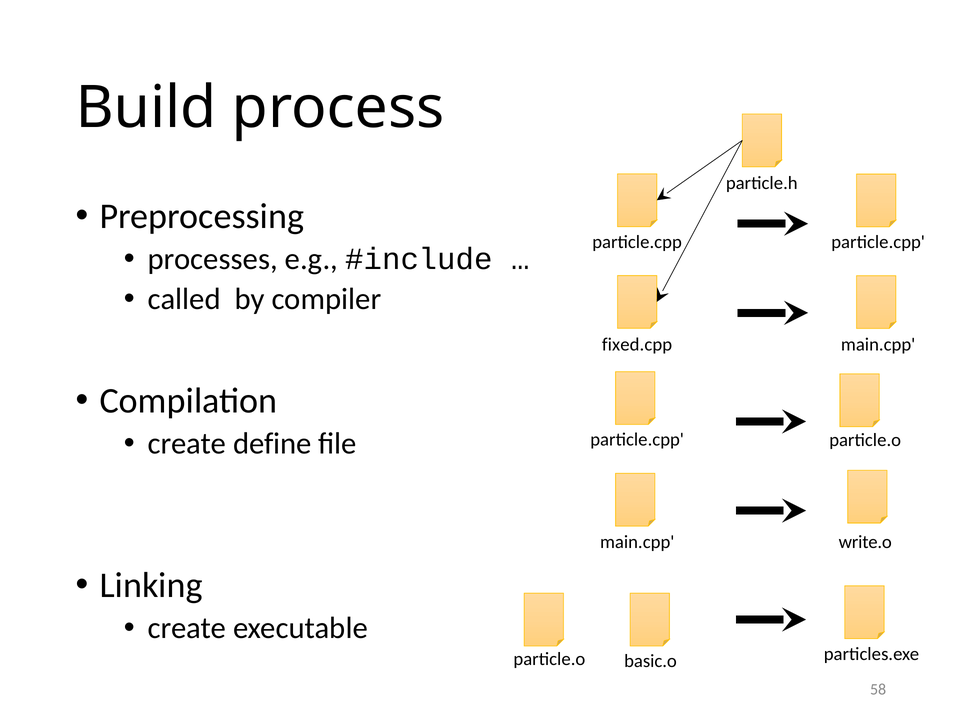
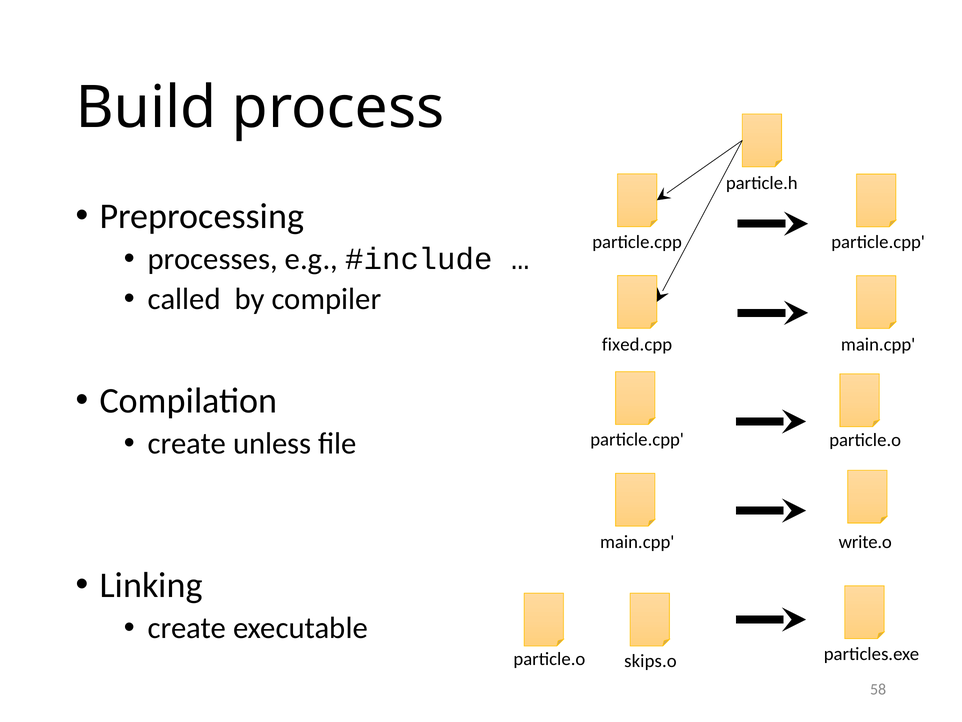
define: define -> unless (272, 443)
basic.o: basic.o -> skips.o (650, 661)
